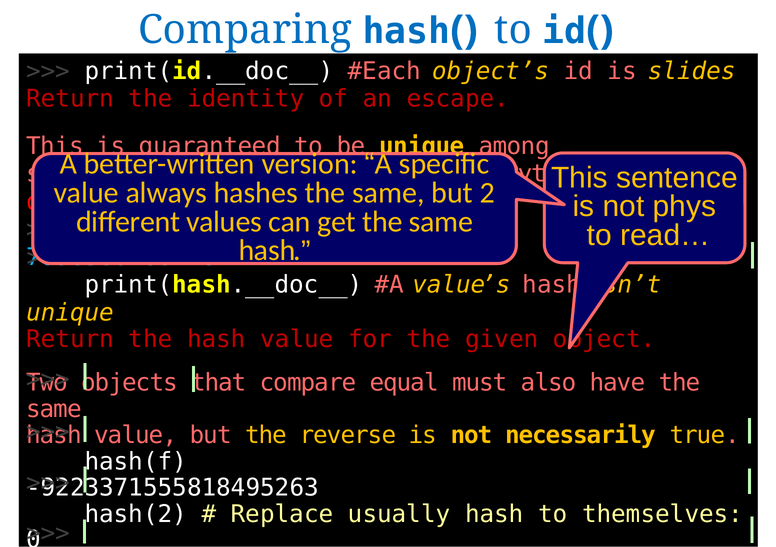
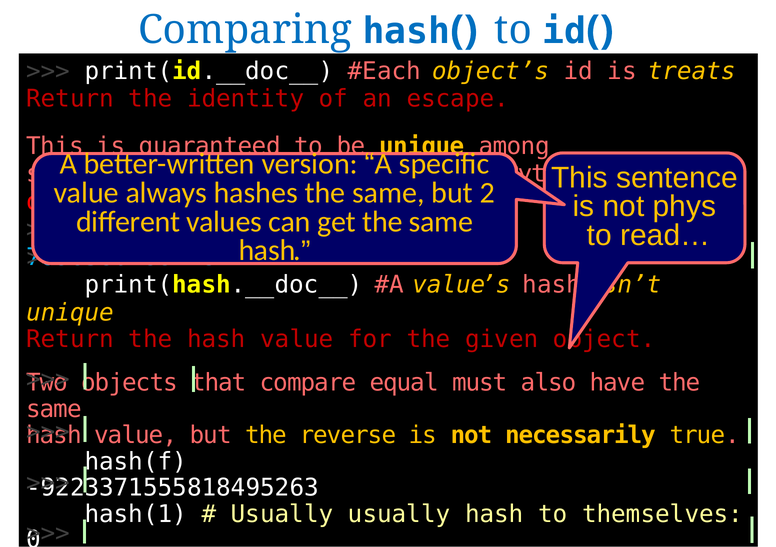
slides: slides -> treats (692, 71)
hash(2: hash(2 -> hash(1 (136, 514)
Replace: Replace -> Usually (282, 514)
